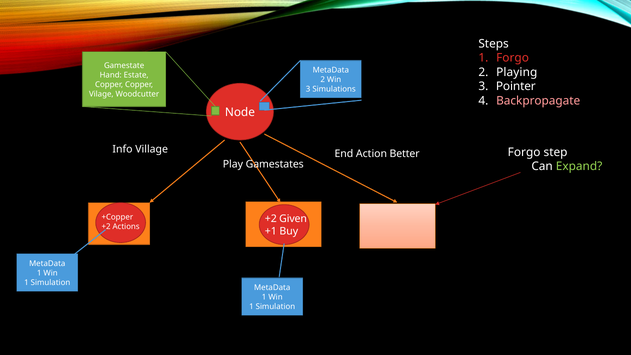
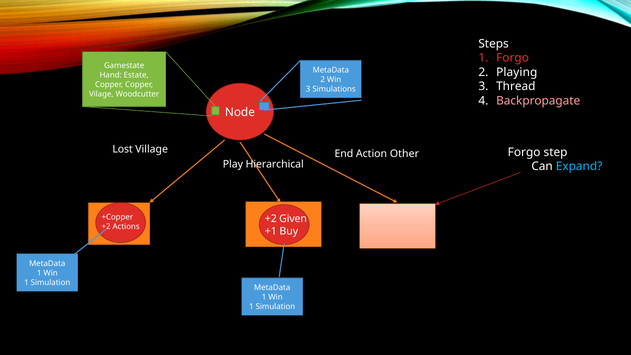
Pointer: Pointer -> Thread (516, 86)
Info: Info -> Lost (123, 149)
Better: Better -> Other (404, 154)
Gamestates: Gamestates -> Hierarchical (275, 164)
Expand colour: light green -> light blue (579, 166)
